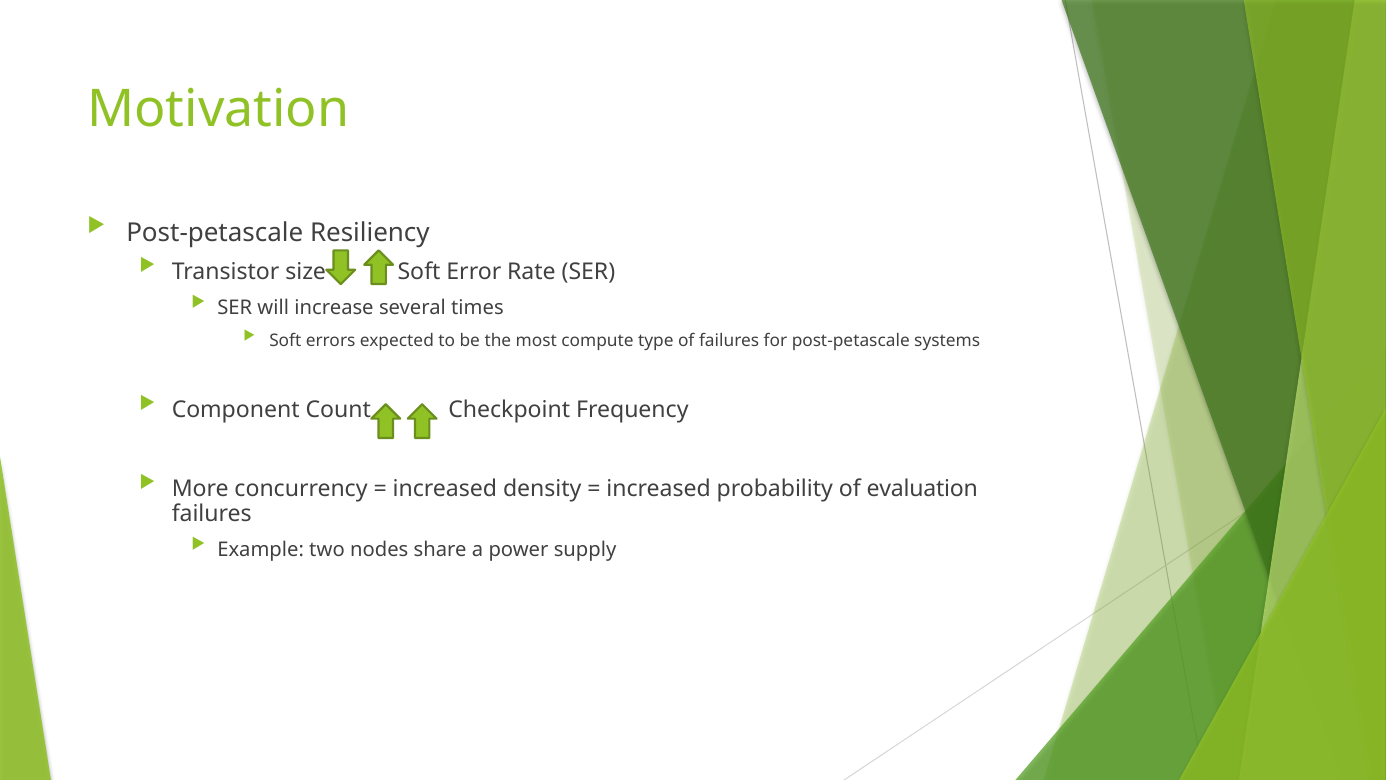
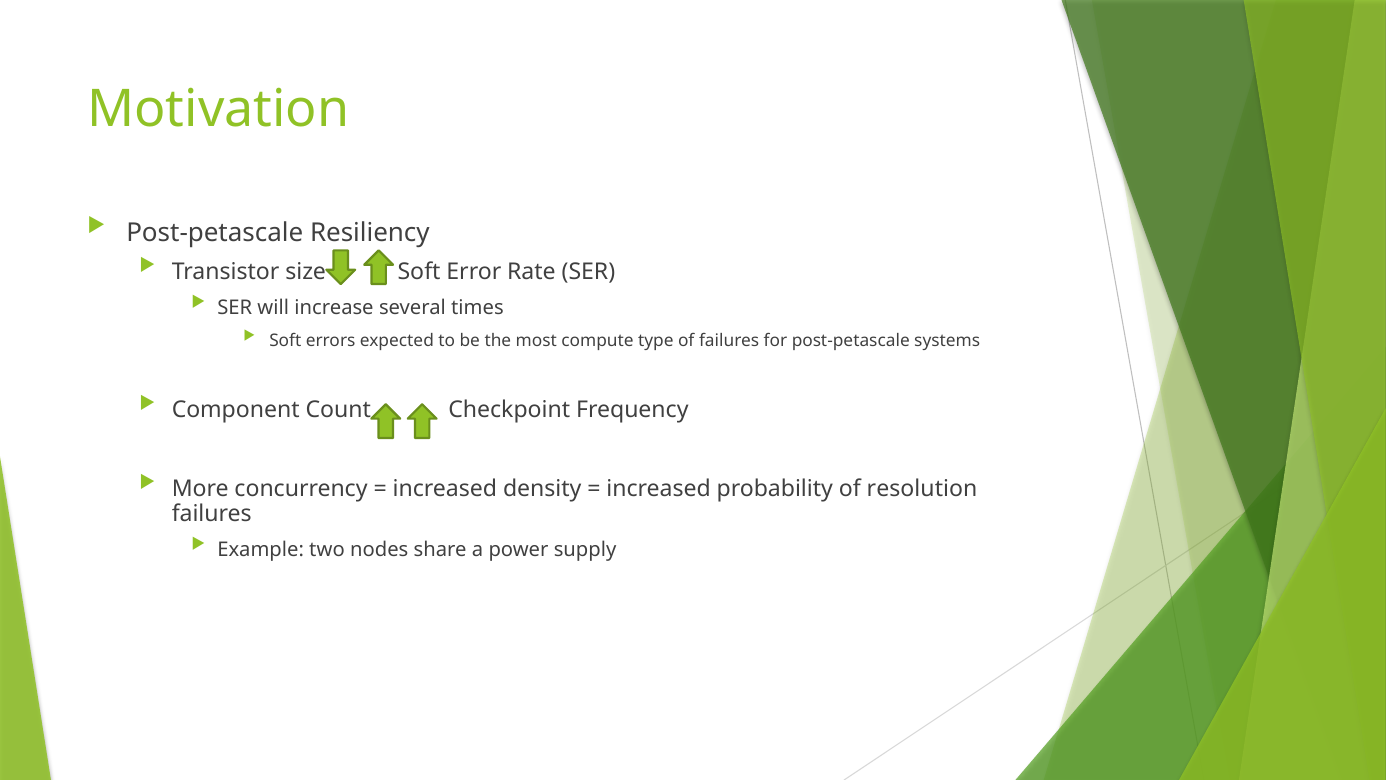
evaluation: evaluation -> resolution (922, 488)
